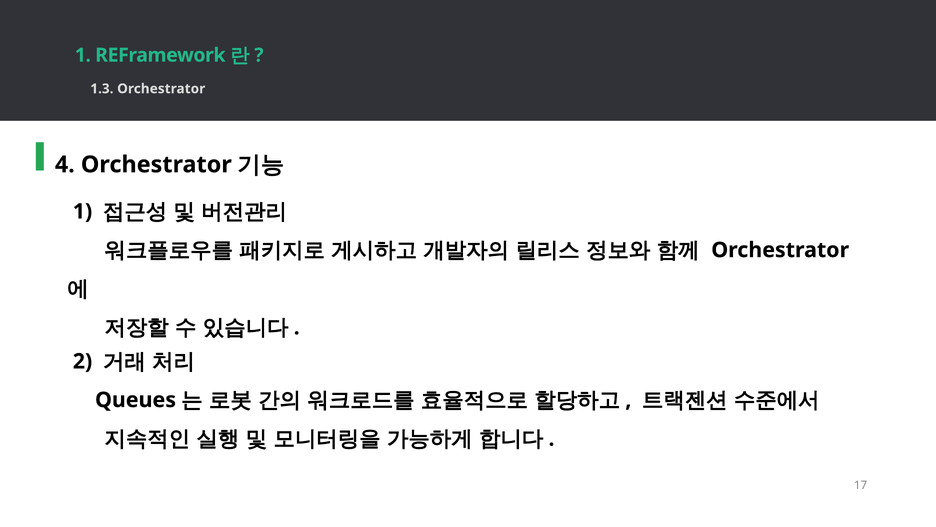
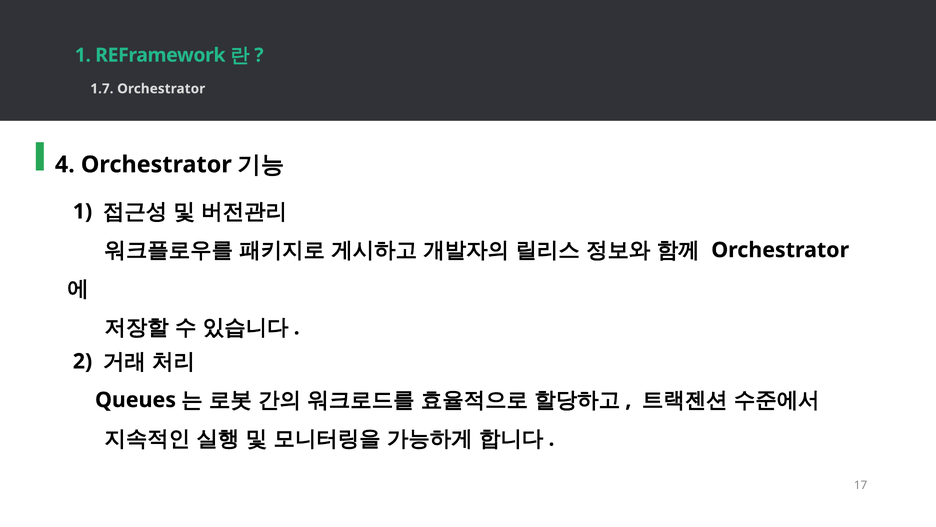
1.3: 1.3 -> 1.7 (102, 89)
